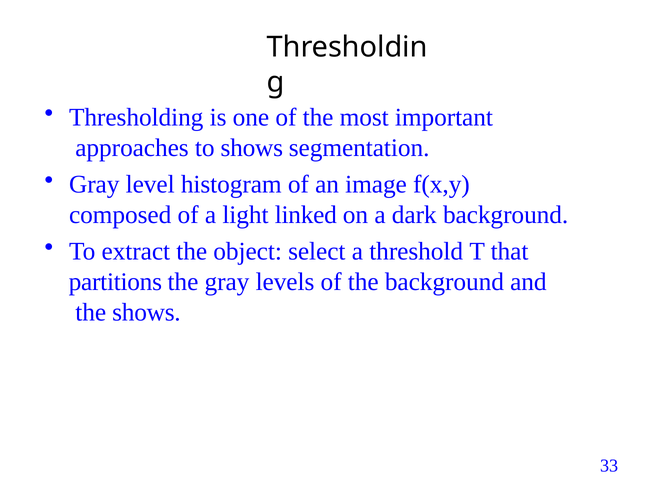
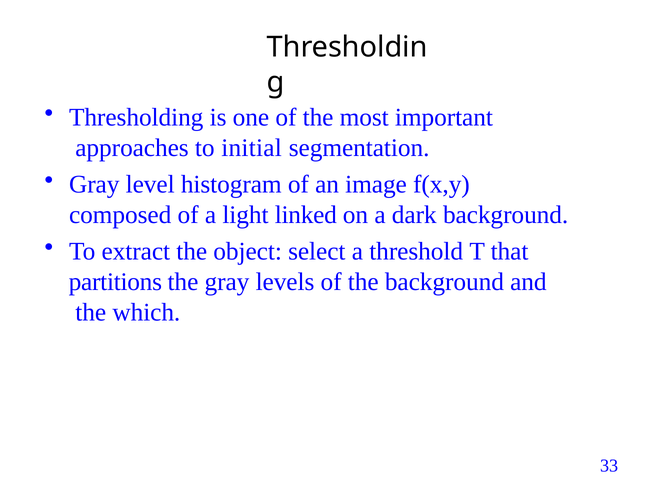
to shows: shows -> initial (252, 148)
the shows: shows -> which (146, 312)
